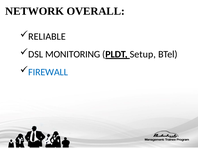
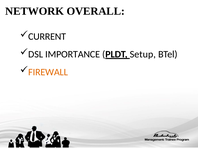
RELIABLE: RELIABLE -> CURRENT (47, 37)
MONITORING: MONITORING -> IMPORTANCE (73, 54)
FIREWALL colour: blue -> orange (48, 72)
